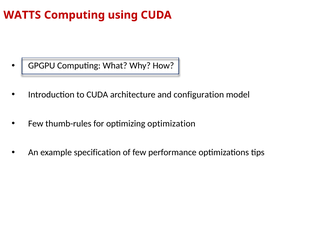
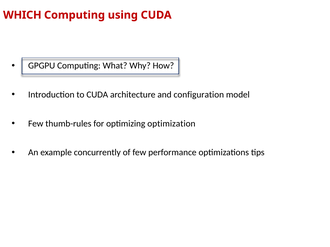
WATTS: WATTS -> WHICH (22, 15)
specification: specification -> concurrently (97, 153)
